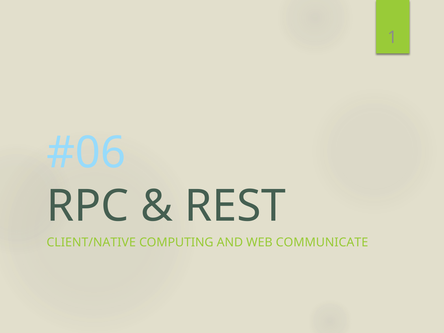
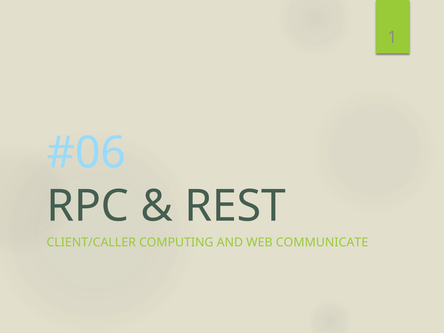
CLIENT/NATIVE: CLIENT/NATIVE -> CLIENT/CALLER (91, 242)
